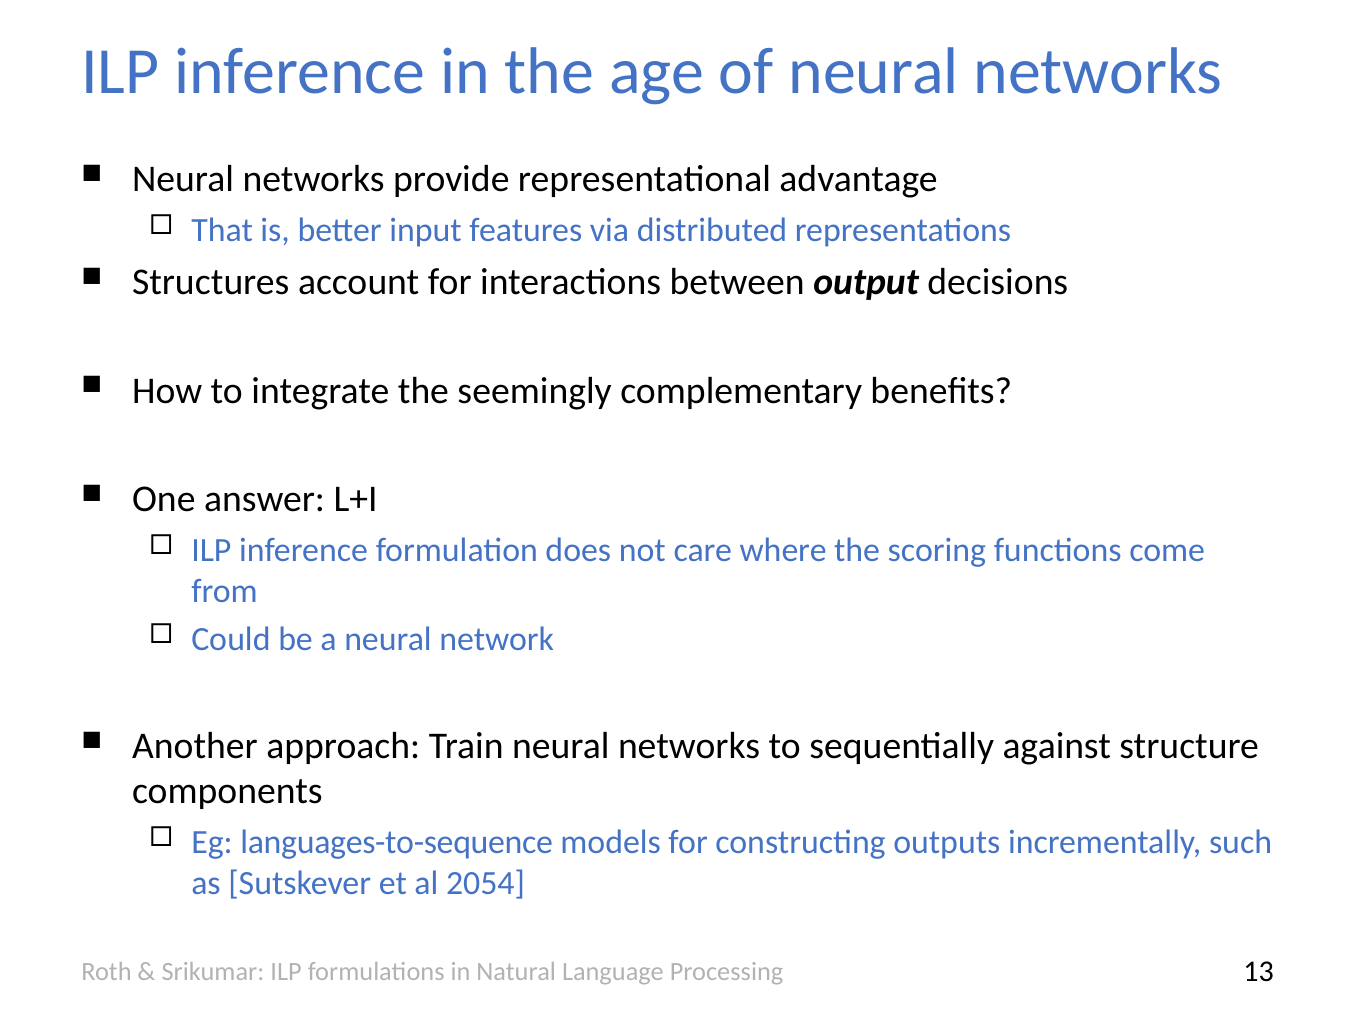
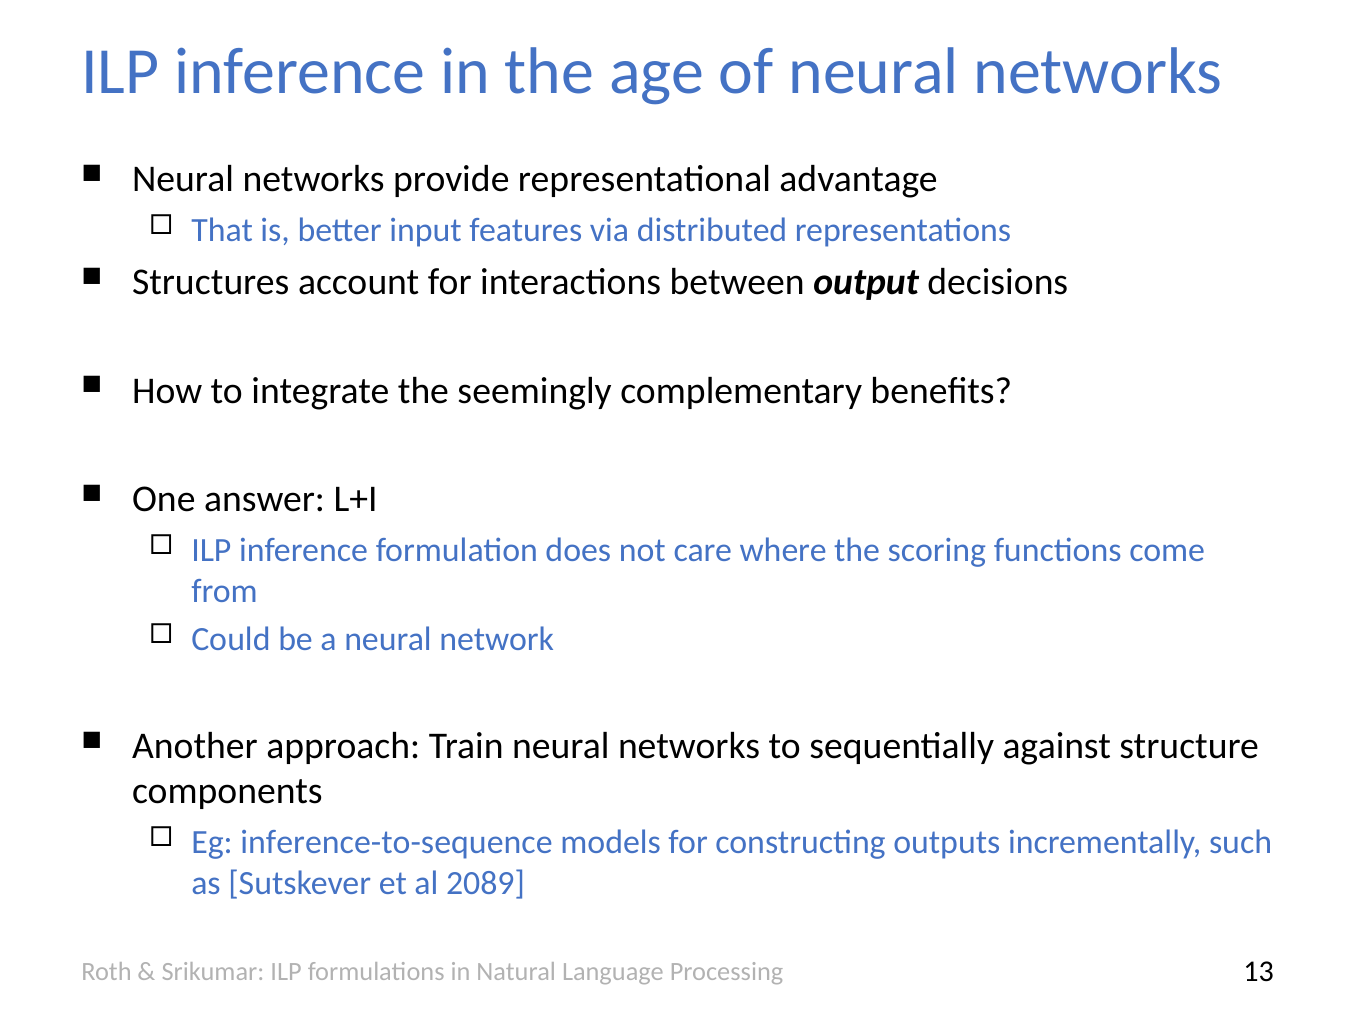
languages-to-sequence: languages-to-sequence -> inference-to-sequence (397, 842)
2054: 2054 -> 2089 (485, 882)
